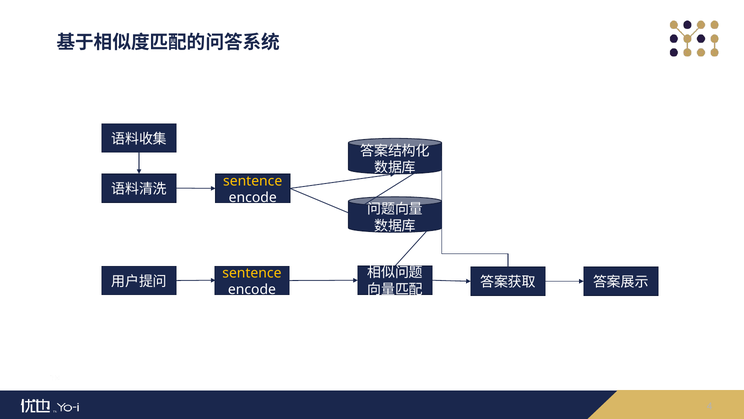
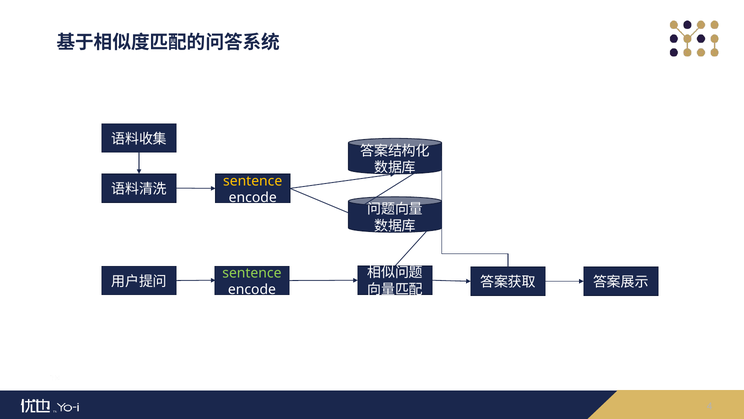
sentence colour: yellow -> light green (252, 273)
